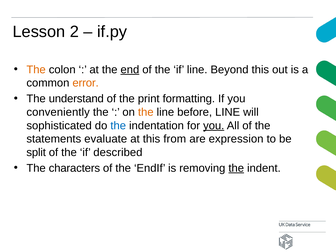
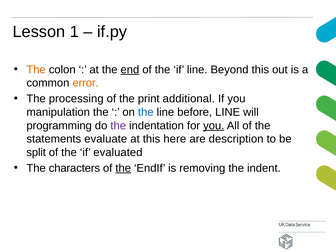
2: 2 -> 1 (74, 32)
understand: understand -> processing (76, 99)
formatting: formatting -> additional (189, 99)
conveniently: conveniently -> manipulation (58, 112)
the colour: orange -> blue (146, 112)
sophisticated: sophisticated -> programming (59, 126)
the colour: blue -> purple (118, 126)
from: from -> here (175, 139)
expression: expression -> description (236, 139)
described: described -> evaluated (118, 152)
the underline: none -> present (123, 168)
the underline: present -> none (236, 168)
